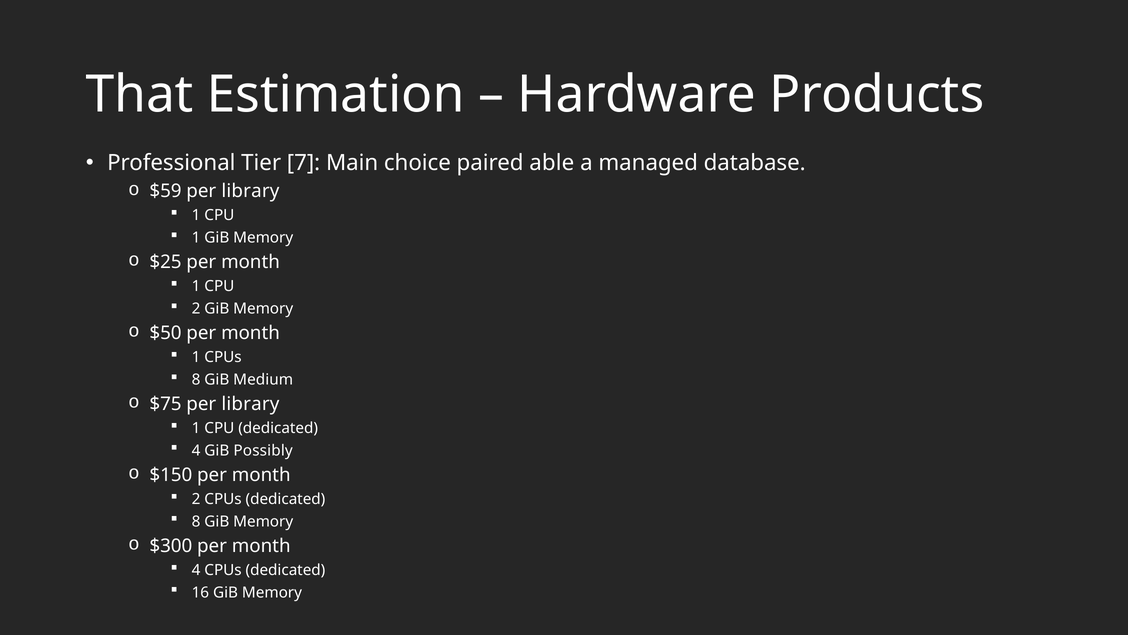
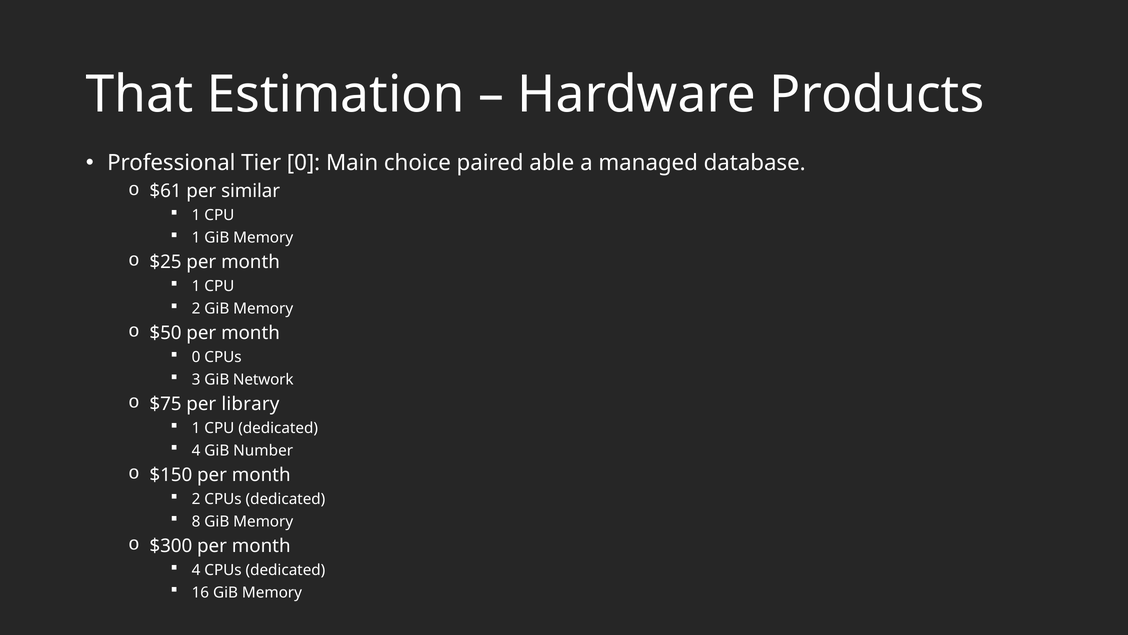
Tier 7: 7 -> 0 (304, 163)
$59: $59 -> $61 (166, 191)
library: library -> similar (251, 191)
1: 1 -> 0 (196, 357)
8: 8 -> 3 (196, 379)
Medium: Medium -> Network (263, 379)
Possibly: Possibly -> Number (263, 450)
